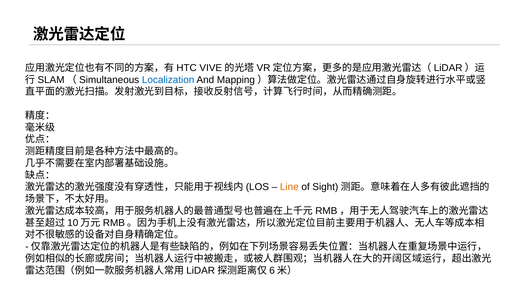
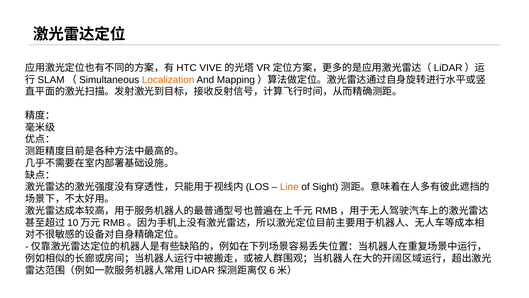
Localization colour: blue -> orange (168, 80)
